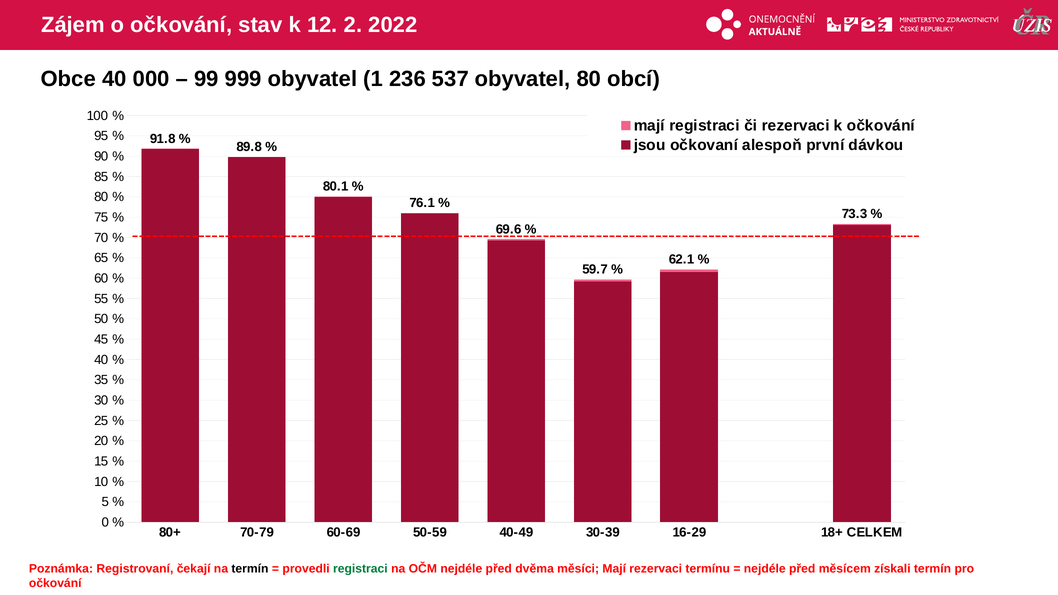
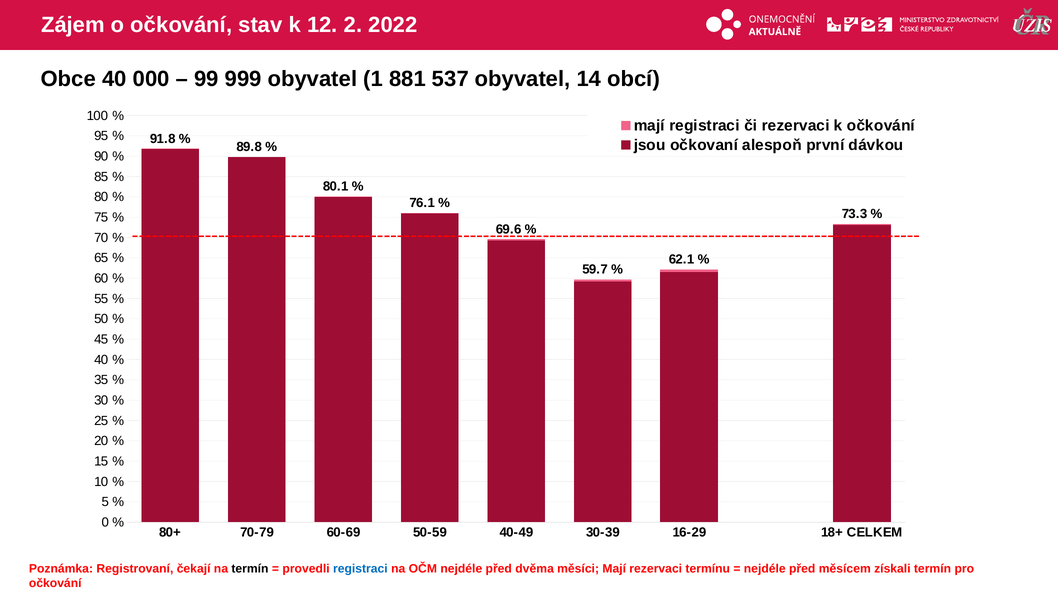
236: 236 -> 881 (407, 79)
obyvatel 80: 80 -> 14 (589, 79)
registraci colour: green -> blue (360, 569)
